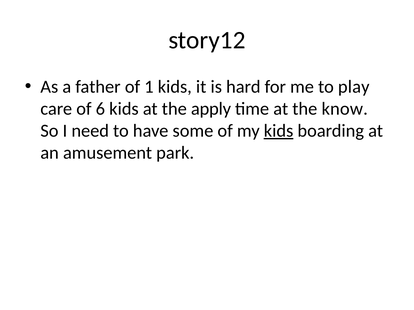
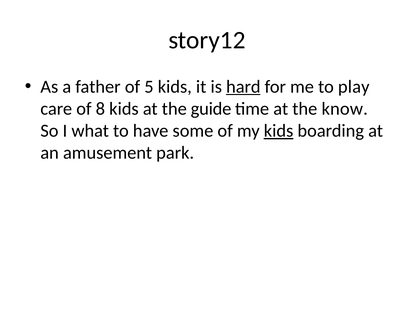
1: 1 -> 5 (149, 87)
hard underline: none -> present (243, 87)
6: 6 -> 8 (100, 109)
apply: apply -> guide (211, 109)
need: need -> what (90, 131)
